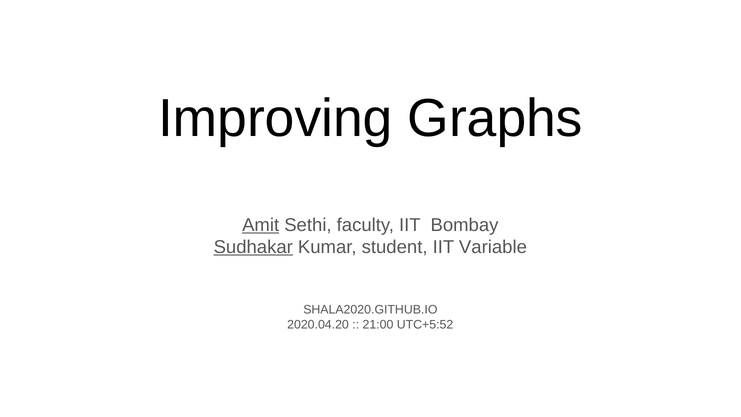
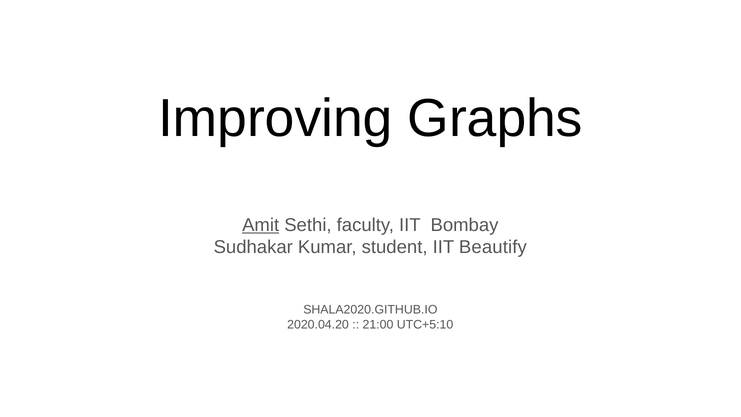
Sudhakar underline: present -> none (253, 247)
Variable: Variable -> Beautify (493, 247)
UTC+5:52: UTC+5:52 -> UTC+5:10 (425, 324)
